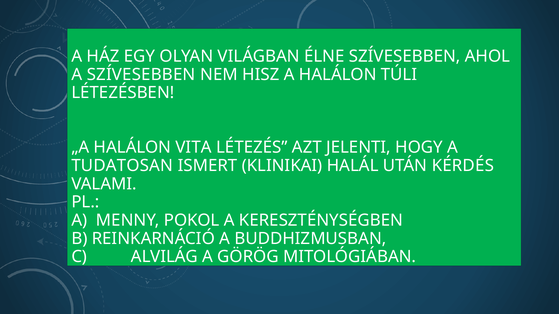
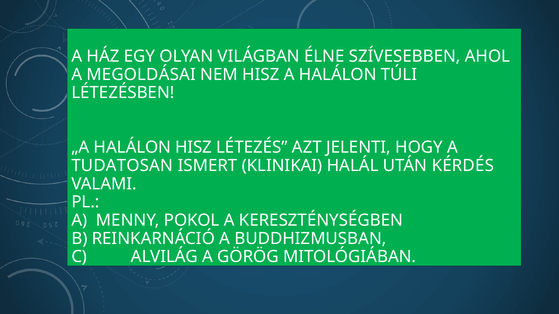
A SZÍVESEBBEN: SZÍVESEBBEN -> MEGOLDÁSAI (141, 75)
HALÁLON VITA: VITA -> HISZ (194, 148)
